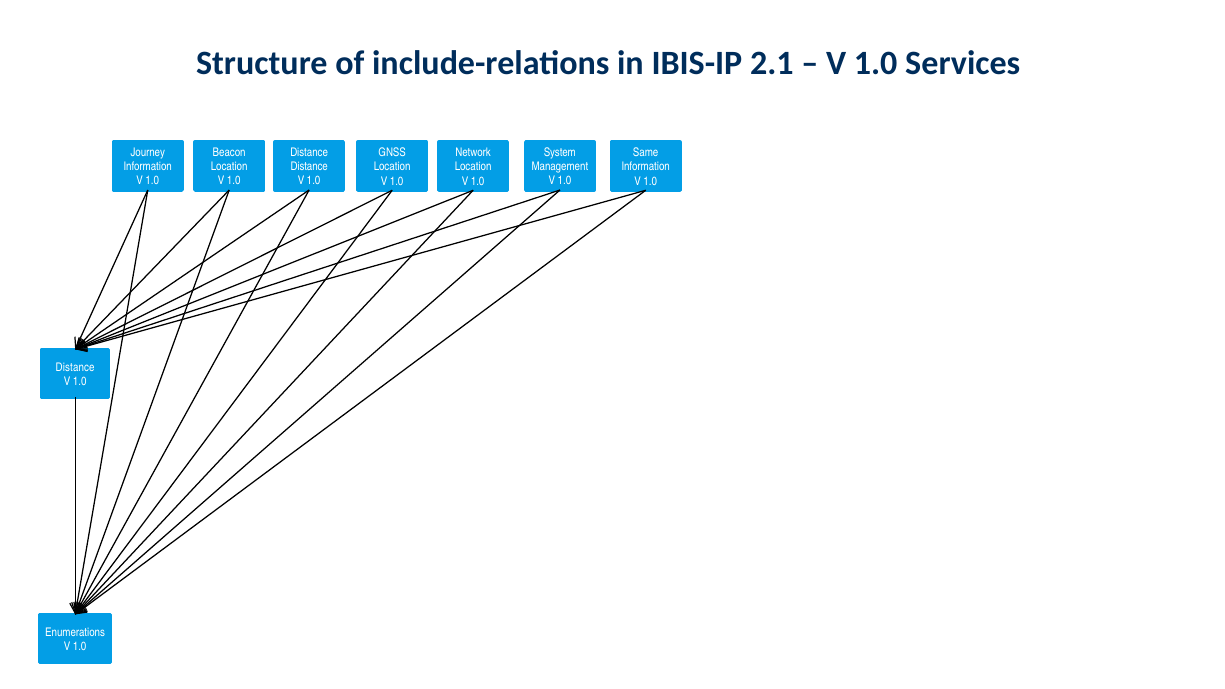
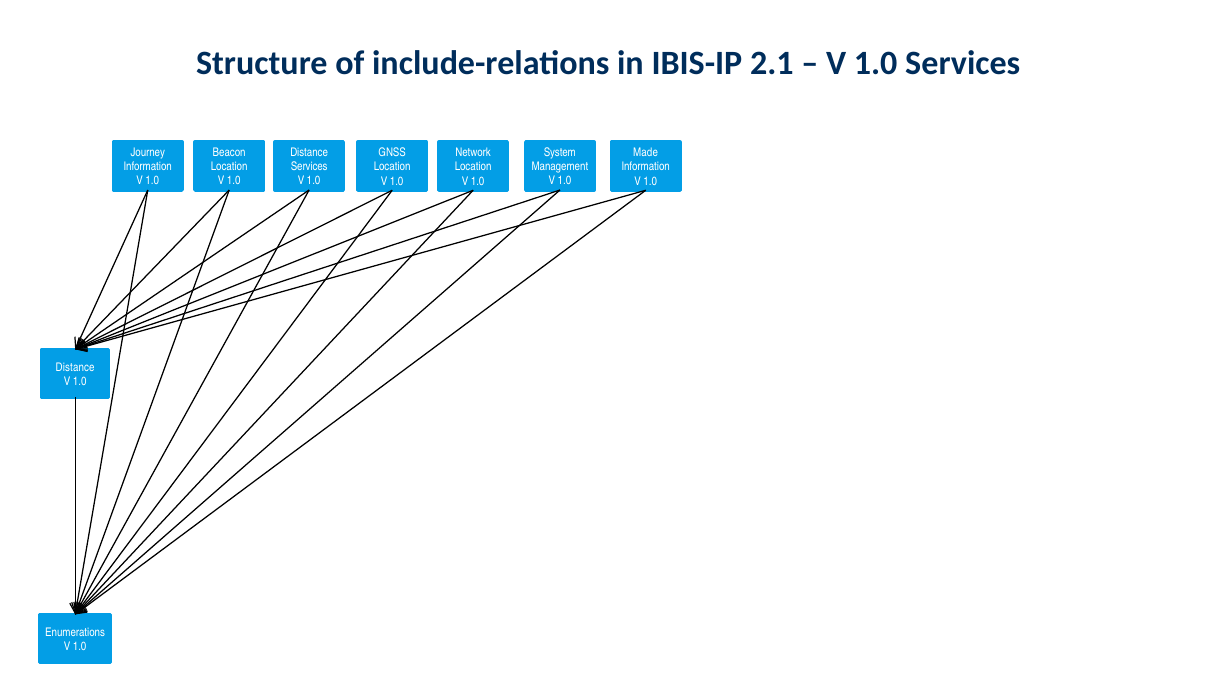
Same: Same -> Made (646, 153)
Distance: Distance -> Services (309, 167)
